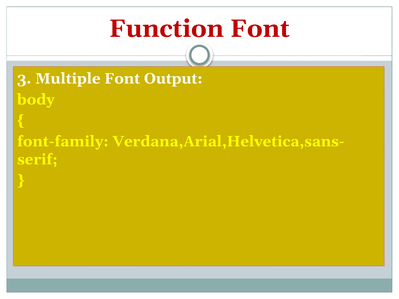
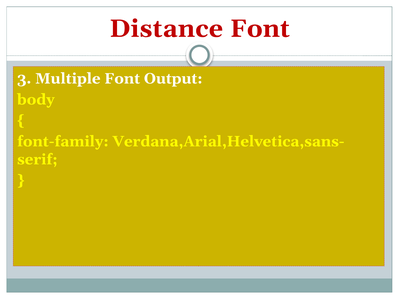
Function: Function -> Distance (166, 29)
